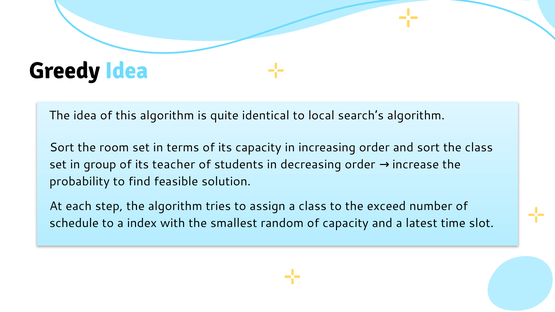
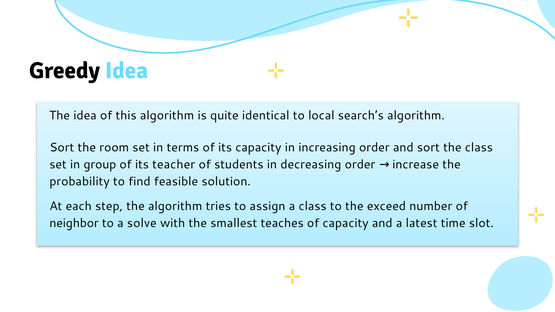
schedule: schedule -> neighbor (74, 223)
index: index -> solve (142, 223)
random: random -> teaches (282, 223)
